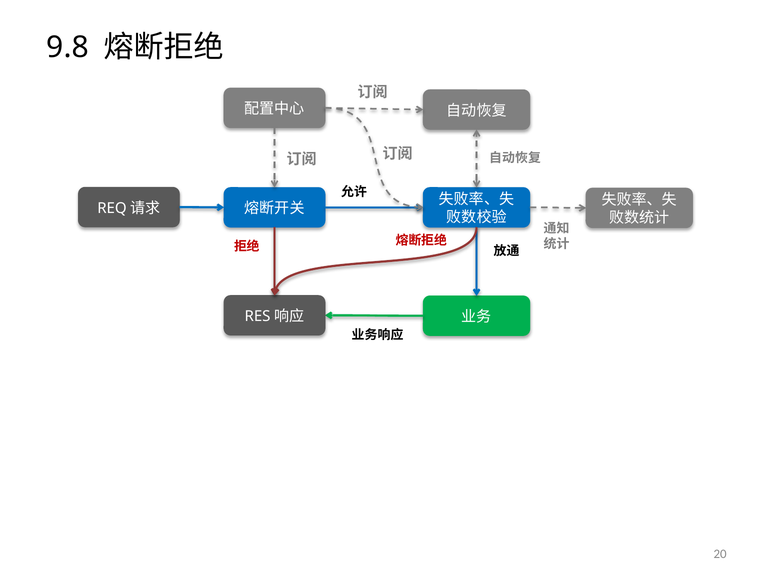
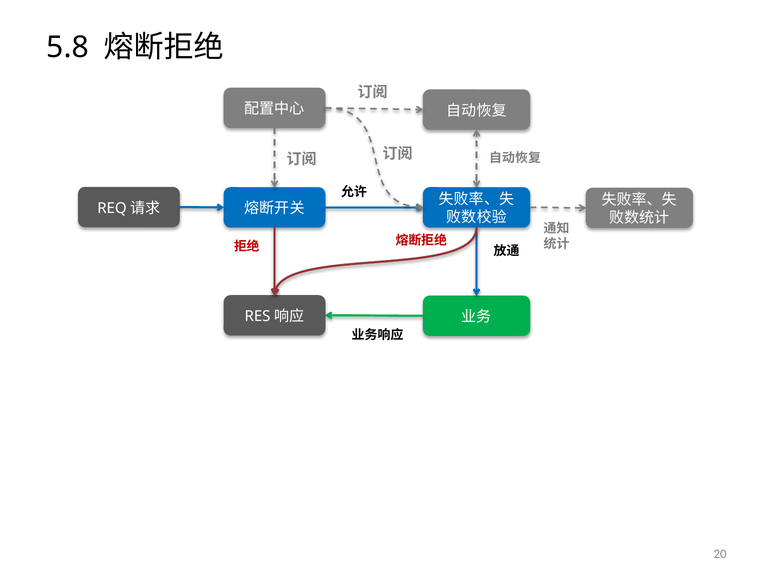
9.8: 9.8 -> 5.8 (68, 47)
